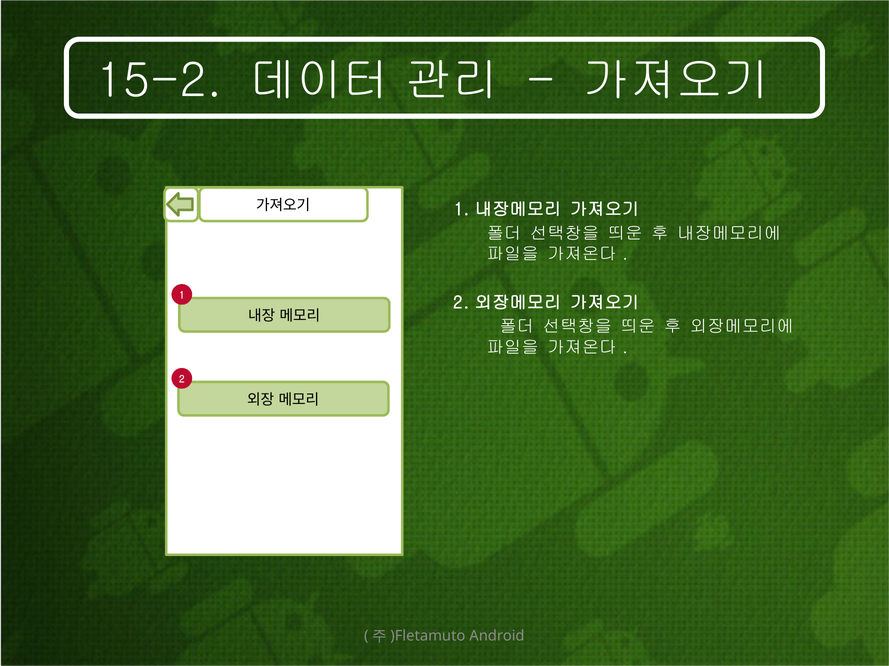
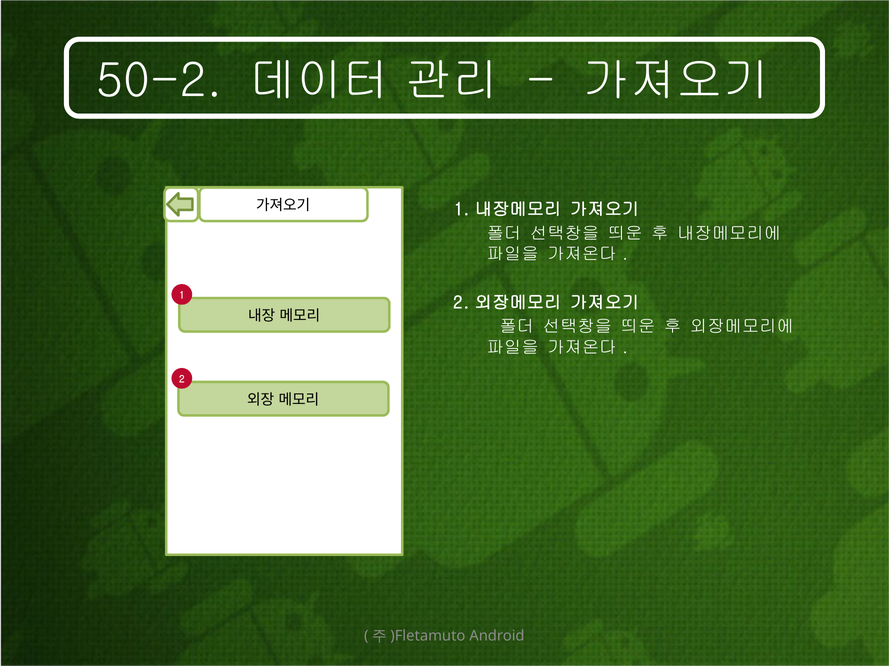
15-2: 15-2 -> 50-2 (159, 81)
